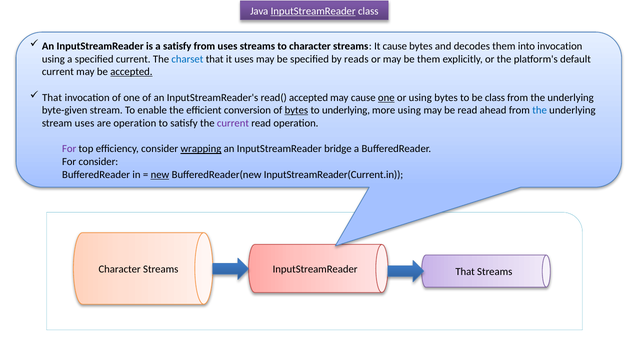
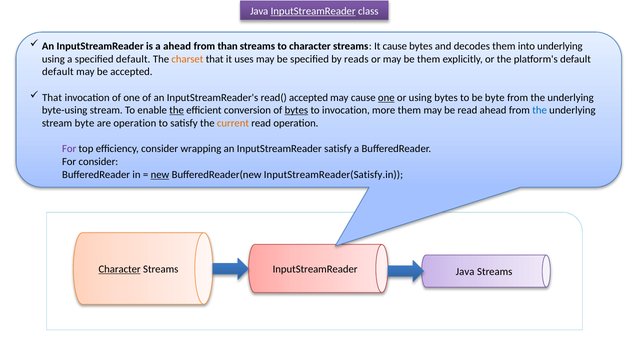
a satisfy: satisfy -> ahead (177, 46)
from uses: uses -> than (228, 46)
into invocation: invocation -> underlying (560, 46)
specified current: current -> default (133, 59)
charset colour: blue -> orange (187, 59)
current: current -> default (58, 72)
accepted underline: present -> none (131, 72)
be class: class -> byte (495, 98)
byte-given: byte-given -> byte-using (65, 111)
the underline: none -> present (177, 111)
to underlying: underlying -> invocation (346, 111)
more using: using -> them (409, 111)
stream uses: uses -> byte (85, 123)
current colour: purple -> orange (233, 123)
wrapping underline: present -> none (201, 149)
InputStreamReader bridge: bridge -> satisfy (338, 149)
InputStreamReader(Current.in: InputStreamReader(Current.in -> InputStreamReader(Satisfy.in (333, 175)
Character underline: none -> present (120, 270)
InputStreamReader That: That -> Java (465, 272)
